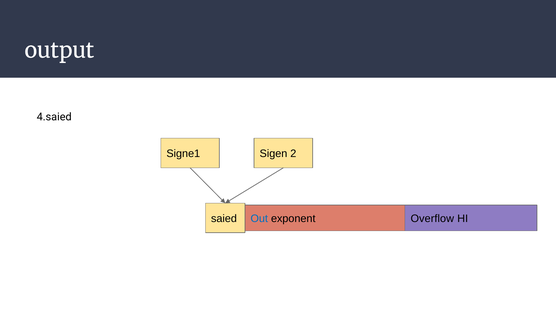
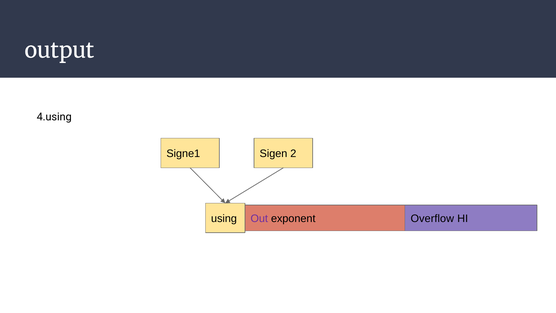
4.saied: 4.saied -> 4.using (54, 117)
saied: saied -> using (224, 219)
Out colour: blue -> purple (259, 219)
